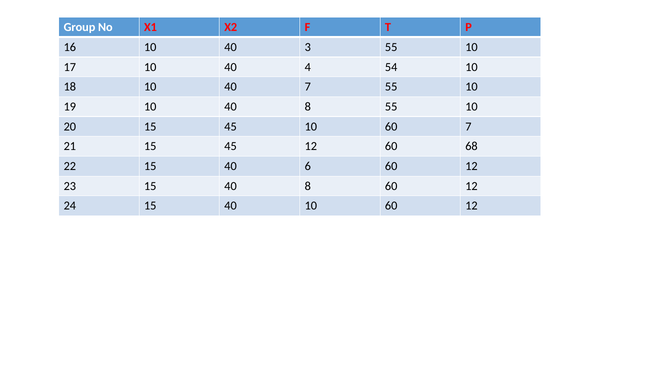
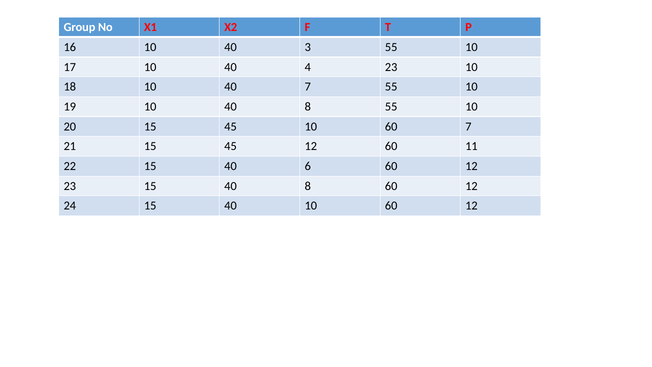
4 54: 54 -> 23 (391, 67)
68: 68 -> 11 (471, 146)
